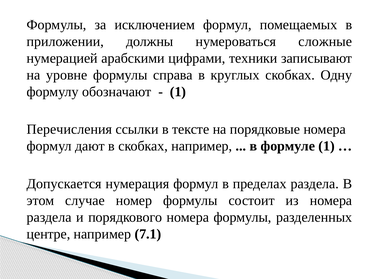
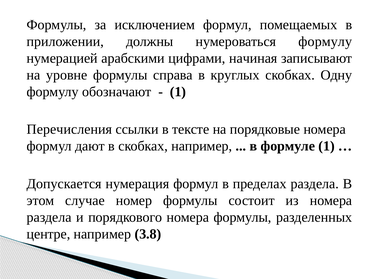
нумероваться сложные: сложные -> формулу (325, 41)
техники: техники -> начиная (253, 58)
7.1: 7.1 -> 3.8 (148, 234)
